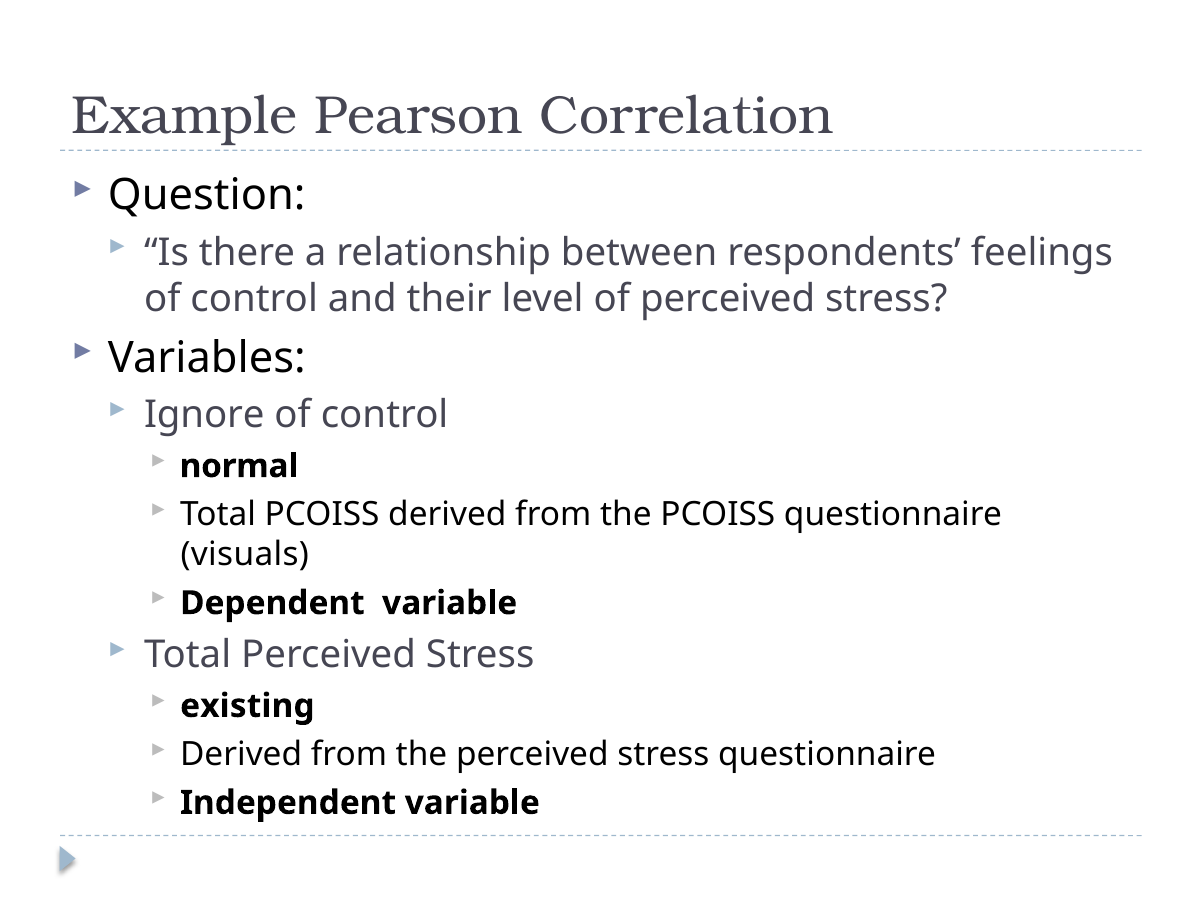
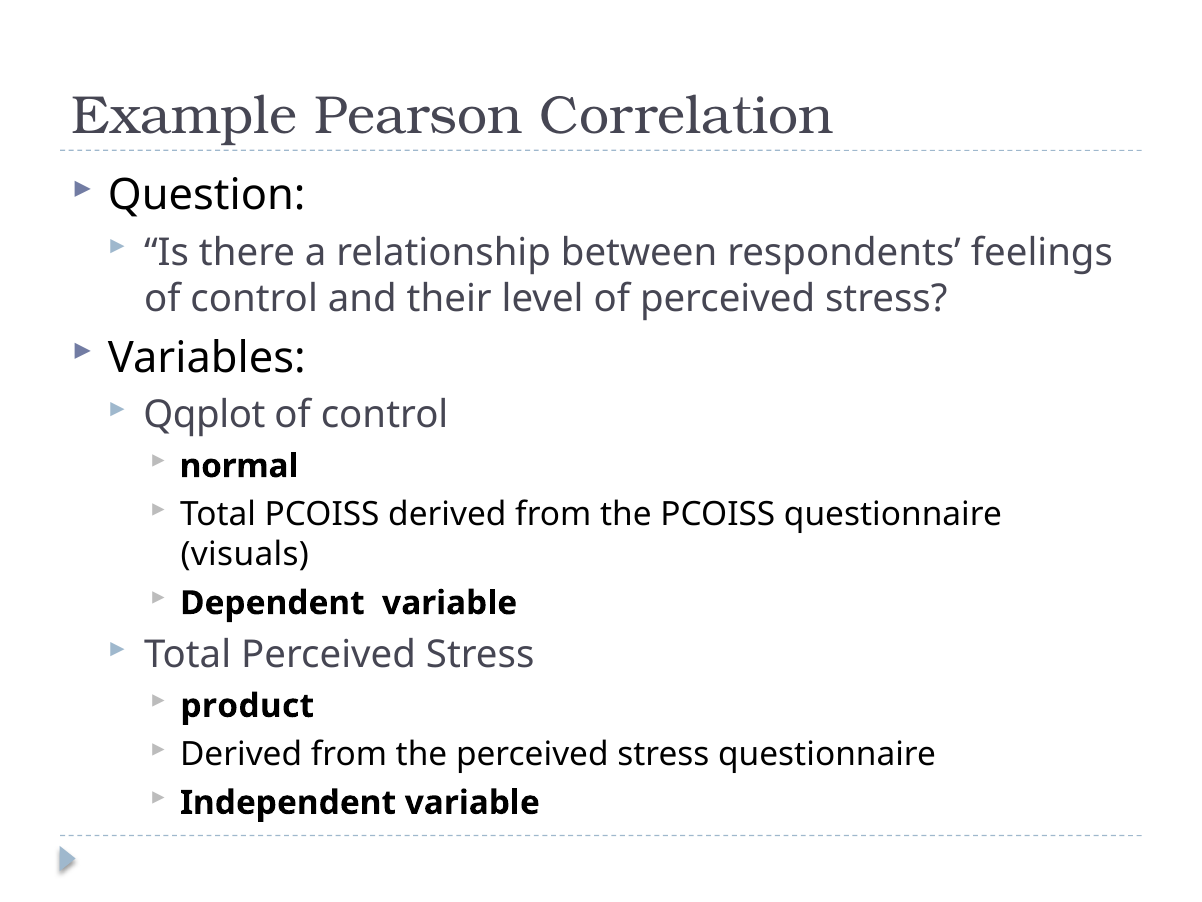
Ignore: Ignore -> Qqplot (204, 415)
existing: existing -> product (247, 706)
